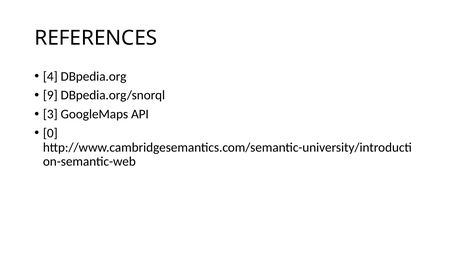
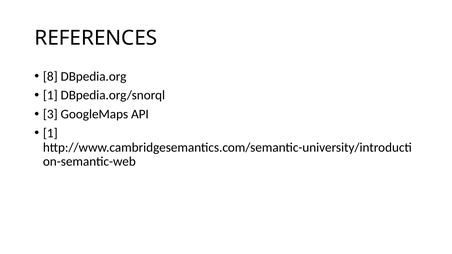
4: 4 -> 8 (50, 76)
9: 9 -> 1 (50, 95)
0: 0 -> 1 (50, 133)
